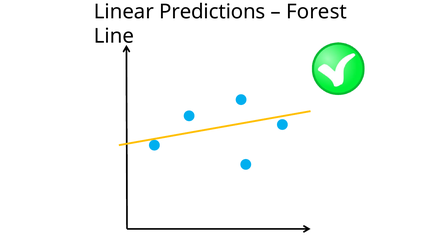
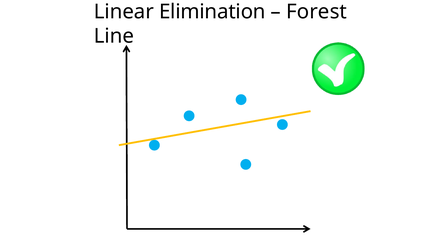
Predictions: Predictions -> Elimination (212, 12)
